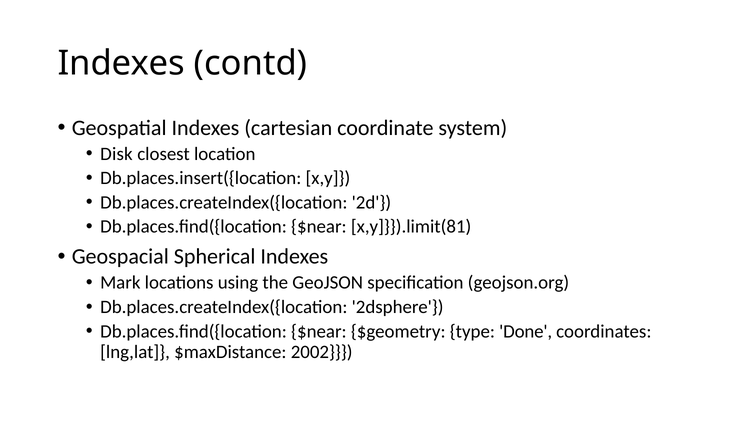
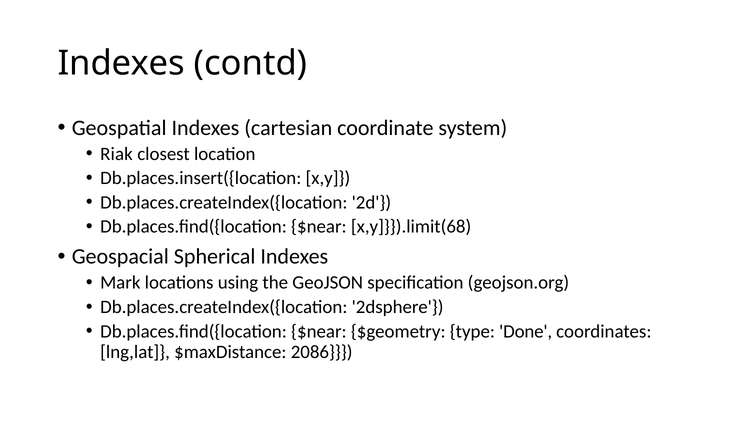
Disk: Disk -> Riak (116, 154)
x,y]}}).limit(81: x,y]}}).limit(81 -> x,y]}}).limit(68 (411, 227)
2002: 2002 -> 2086 (322, 352)
